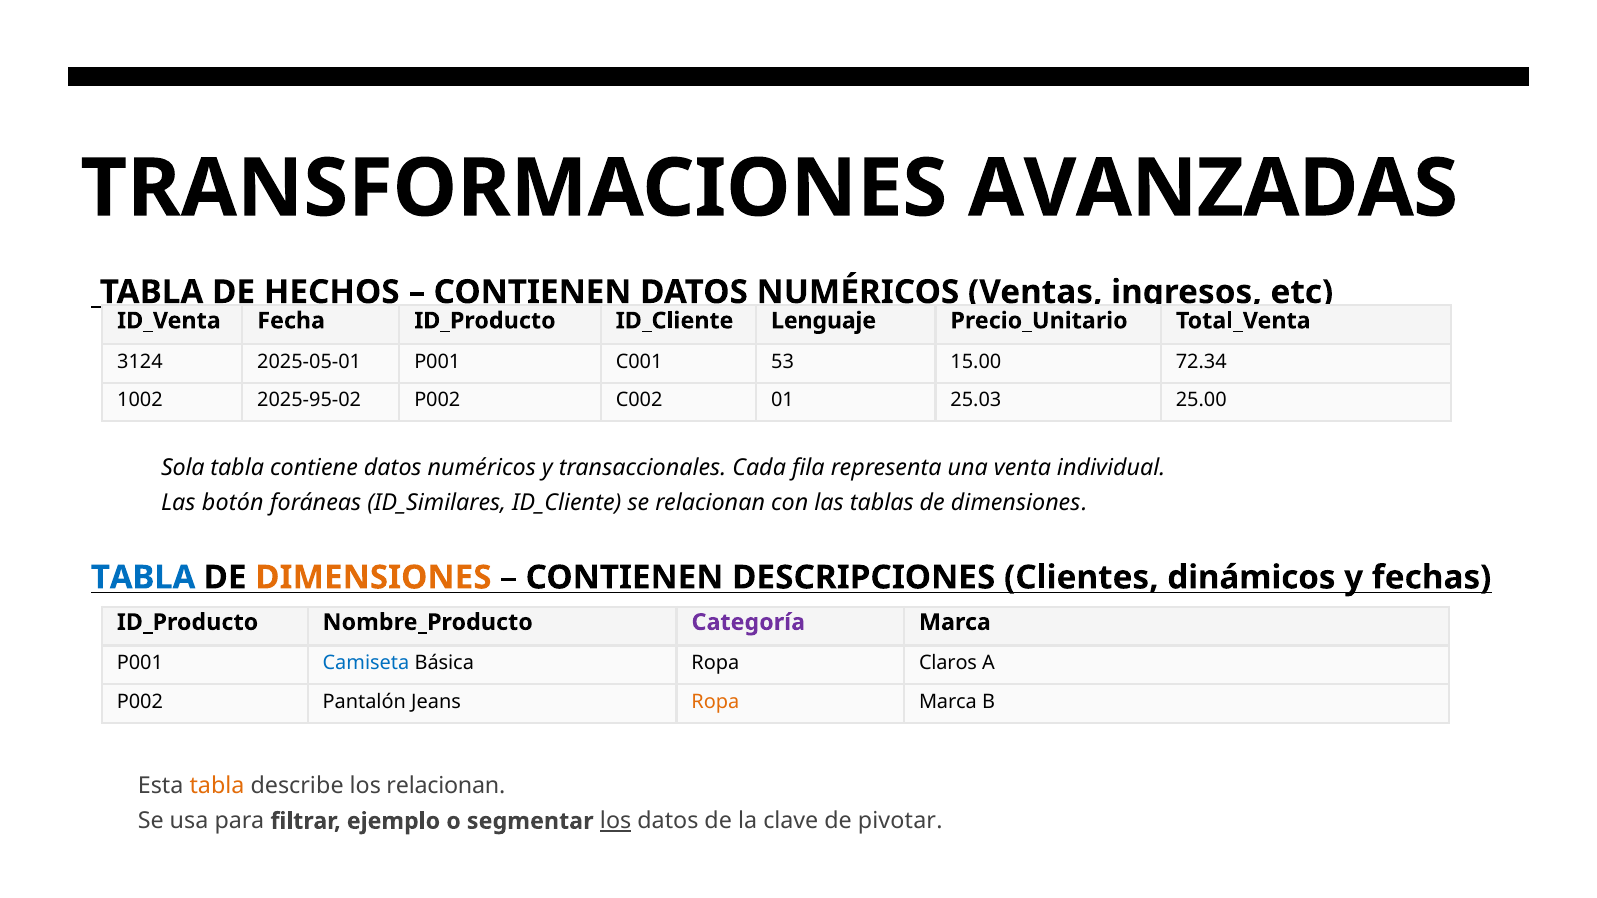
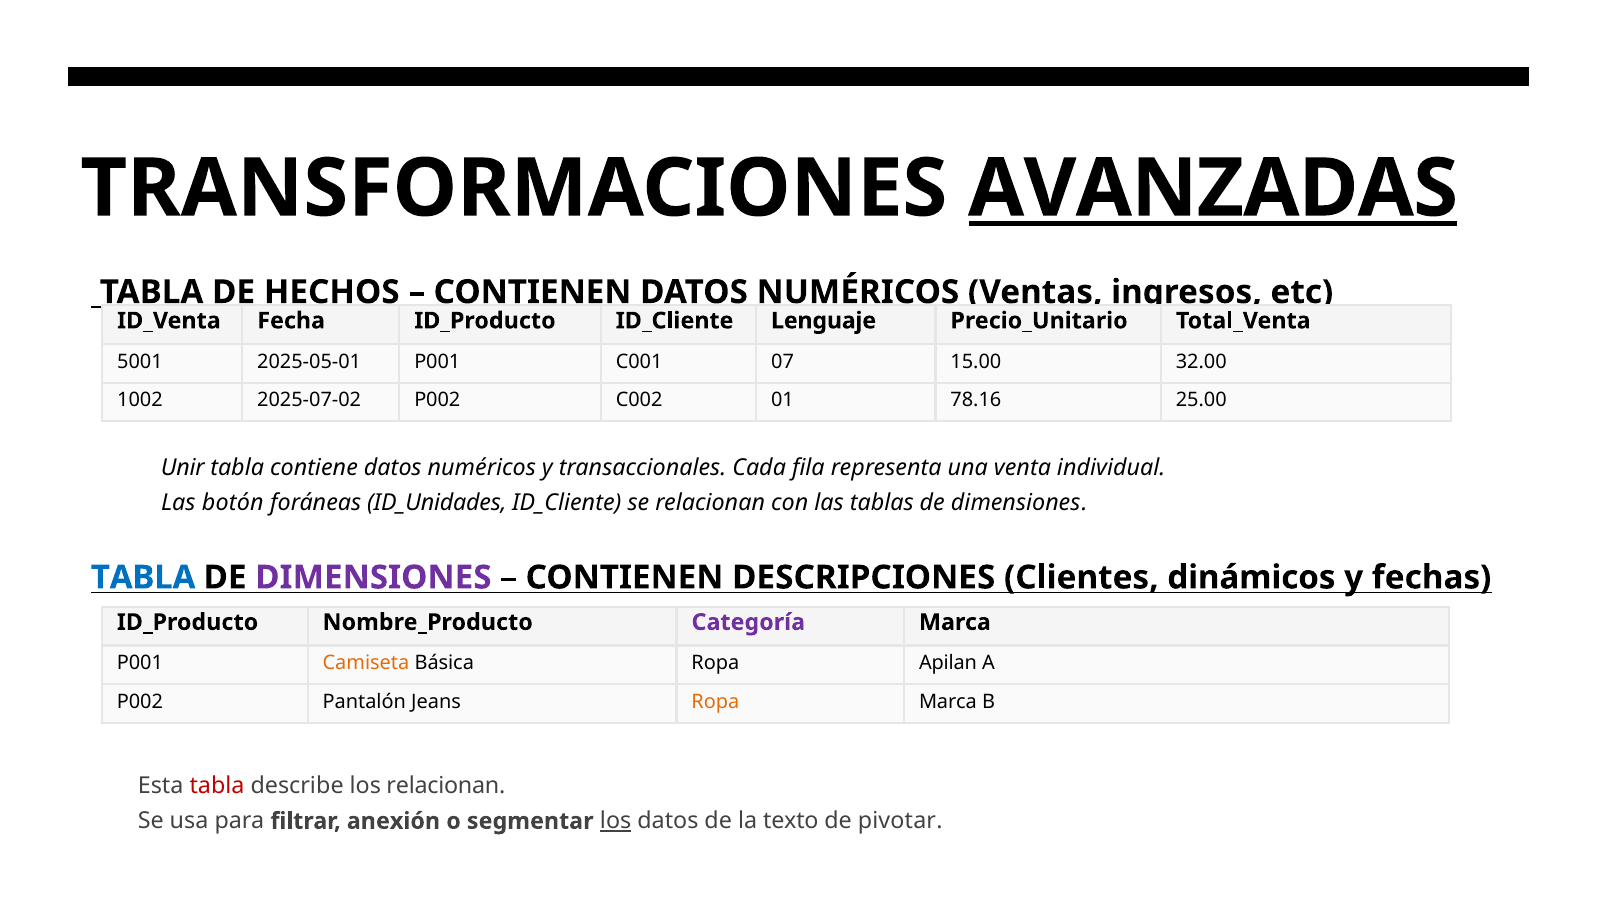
AVANZADAS underline: none -> present (1213, 189)
3124: 3124 -> 5001 (140, 362)
53: 53 -> 07 (783, 362)
72.34: 72.34 -> 32.00 (1201, 362)
2025-95-02: 2025-95-02 -> 2025-07-02 (309, 400)
25.03: 25.03 -> 78.16 (976, 400)
Sola: Sola -> Unir (183, 468)
ID_Similares: ID_Similares -> ID_Unidades (437, 503)
DIMENSIONES colour: orange -> purple (373, 578)
Camiseta colour: blue -> orange (366, 663)
Claros: Claros -> Apilan (948, 663)
tabla colour: orange -> red (217, 786)
ejemplo: ejemplo -> anexión (393, 821)
clave: clave -> texto (791, 821)
